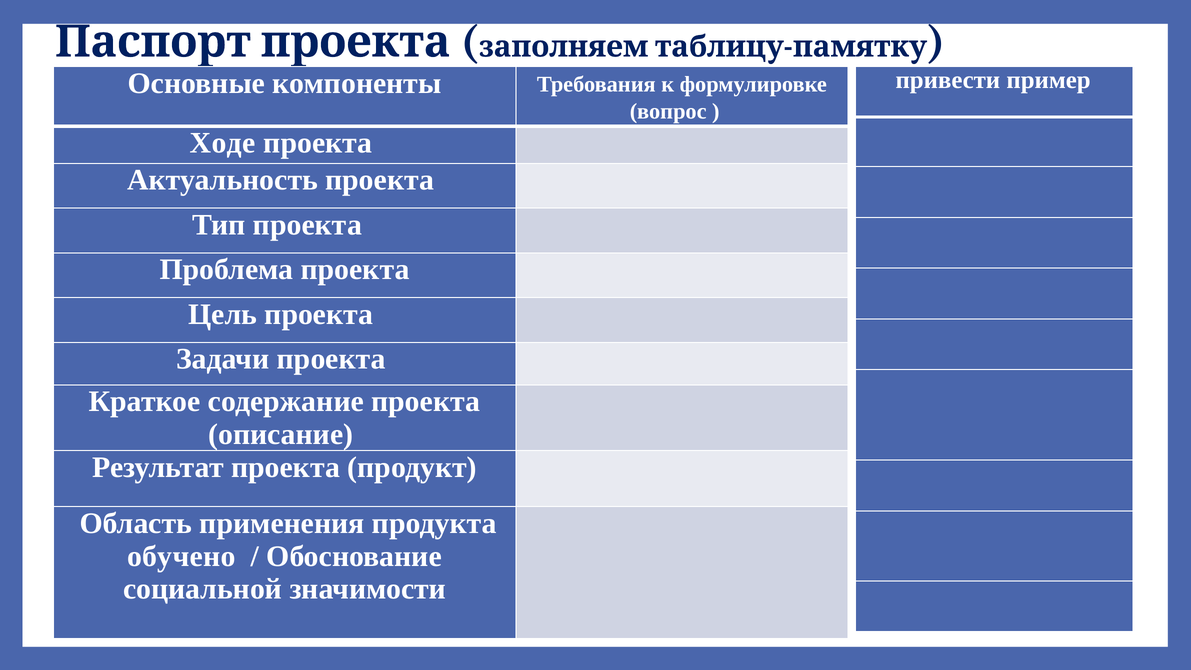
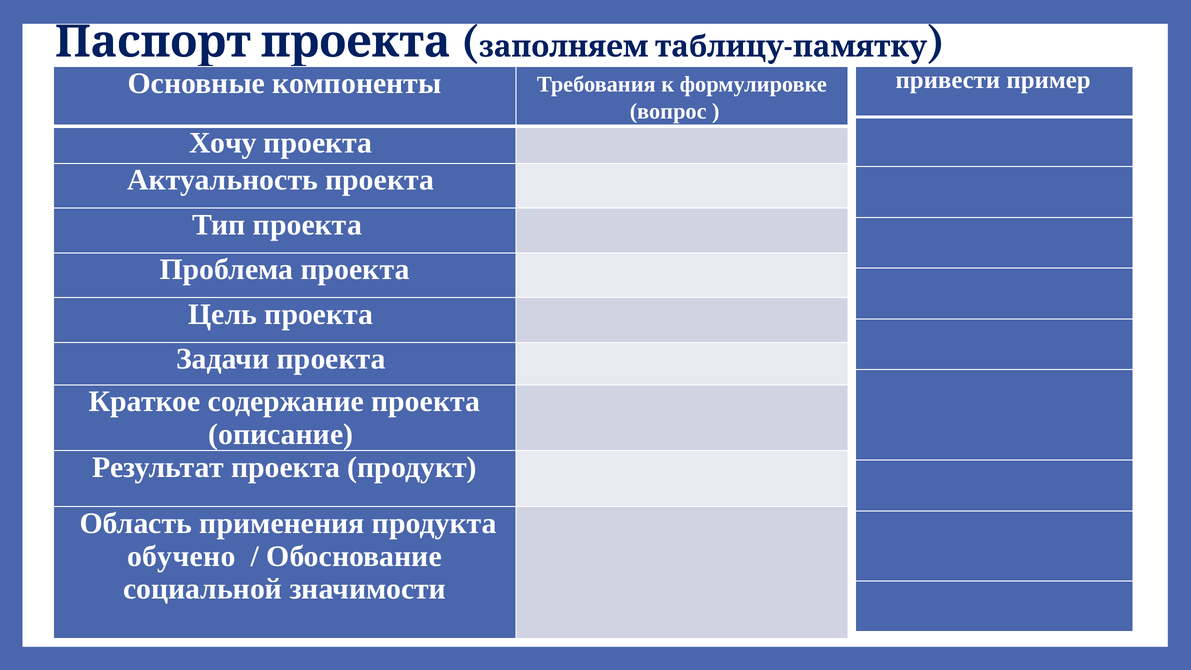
Ходе: Ходе -> Хочу (223, 143)
